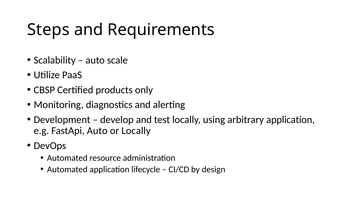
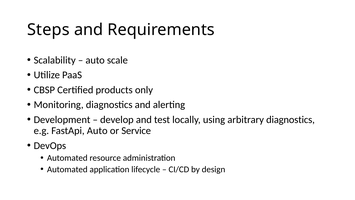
arbitrary application: application -> diagnostics (291, 119)
or Locally: Locally -> Service (136, 131)
